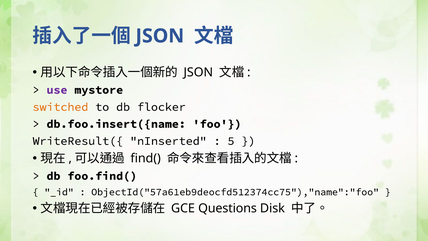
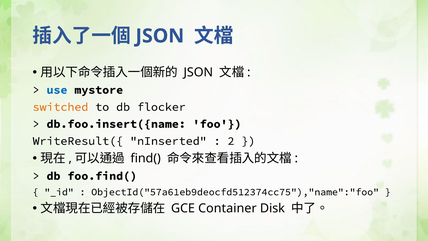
use colour: purple -> blue (57, 90)
5: 5 -> 2 (231, 141)
Questions: Questions -> Container (227, 208)
